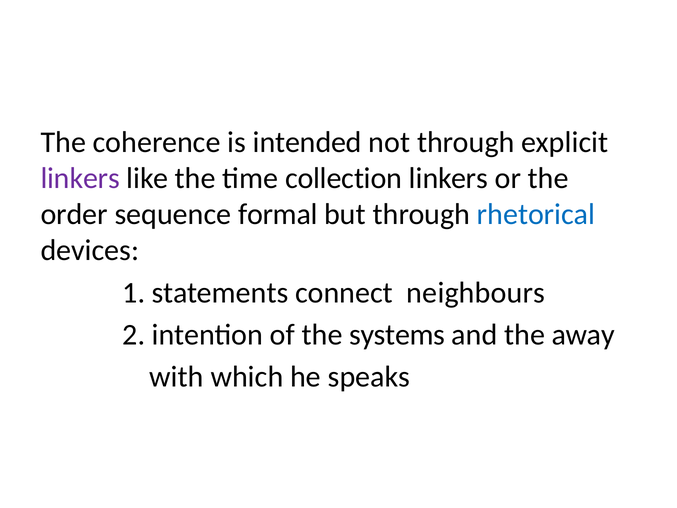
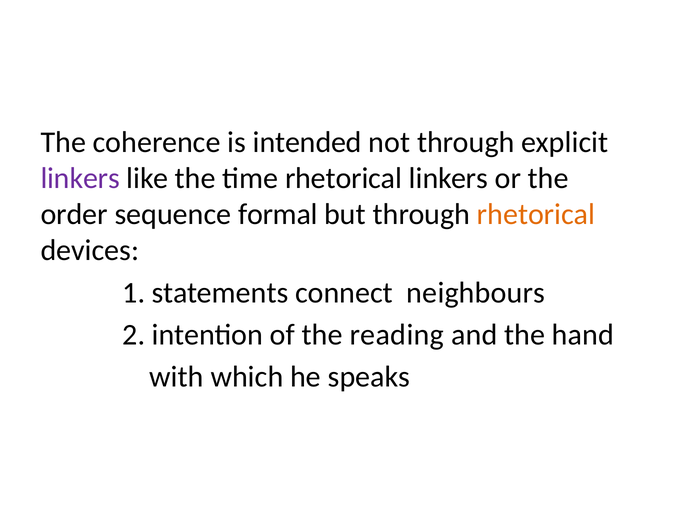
time collection: collection -> rhetorical (344, 178)
rhetorical colour: blue -> orange (536, 214)
systems: systems -> reading (397, 335)
away: away -> hand (583, 335)
